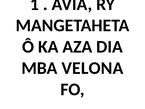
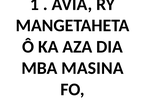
VELONA: VELONA -> MASINA (92, 68)
